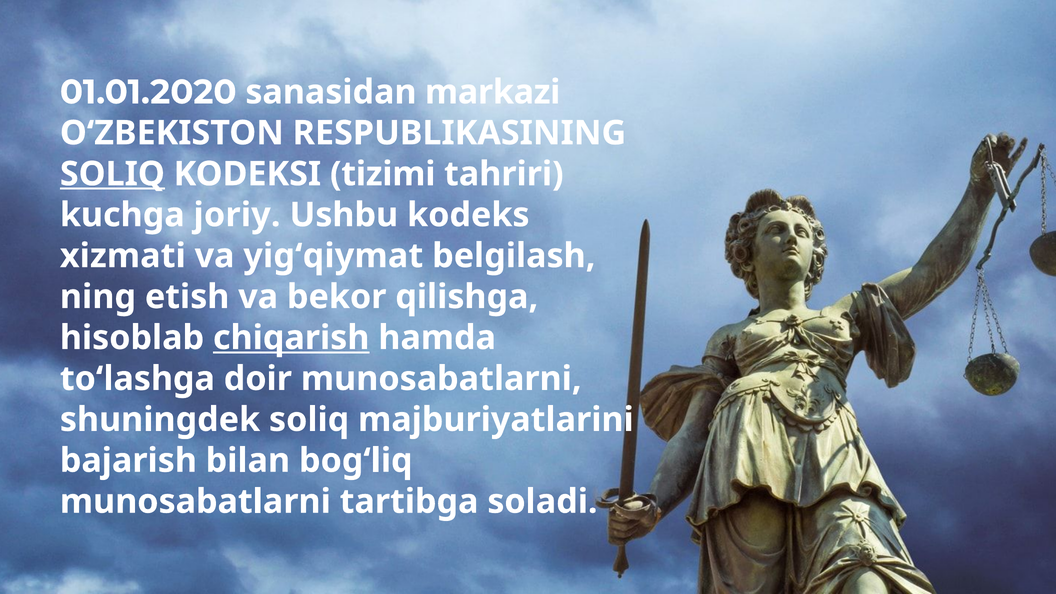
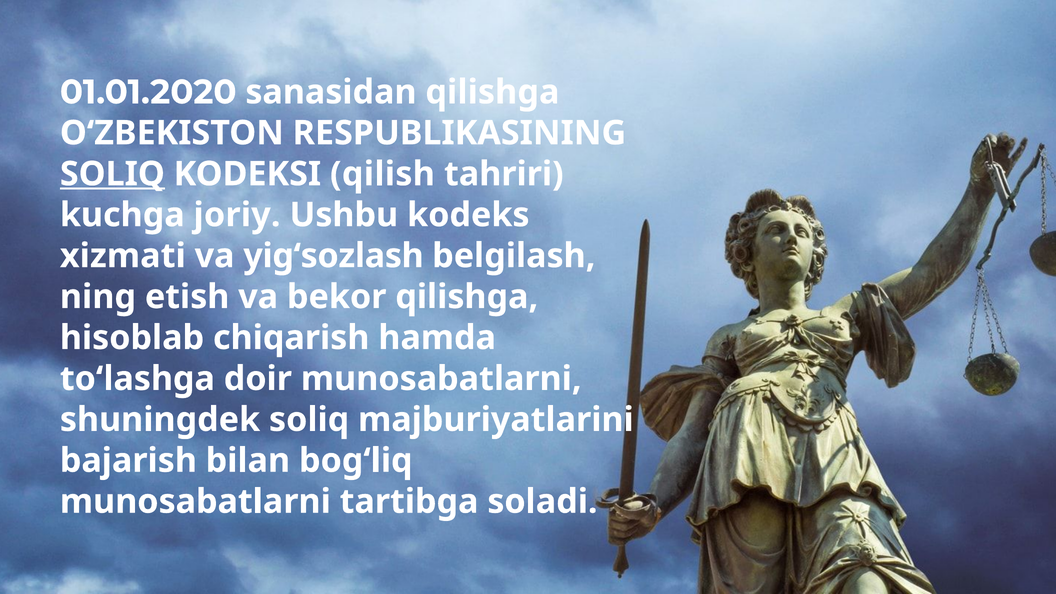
sanasidan markazi: markazi -> qilishga (492, 92)
tizimi: tizimi -> qilish (382, 174)
yig‘qiymat: yig‘qiymat -> yig‘sozlash (334, 256)
chiqarish underline: present -> none (291, 338)
